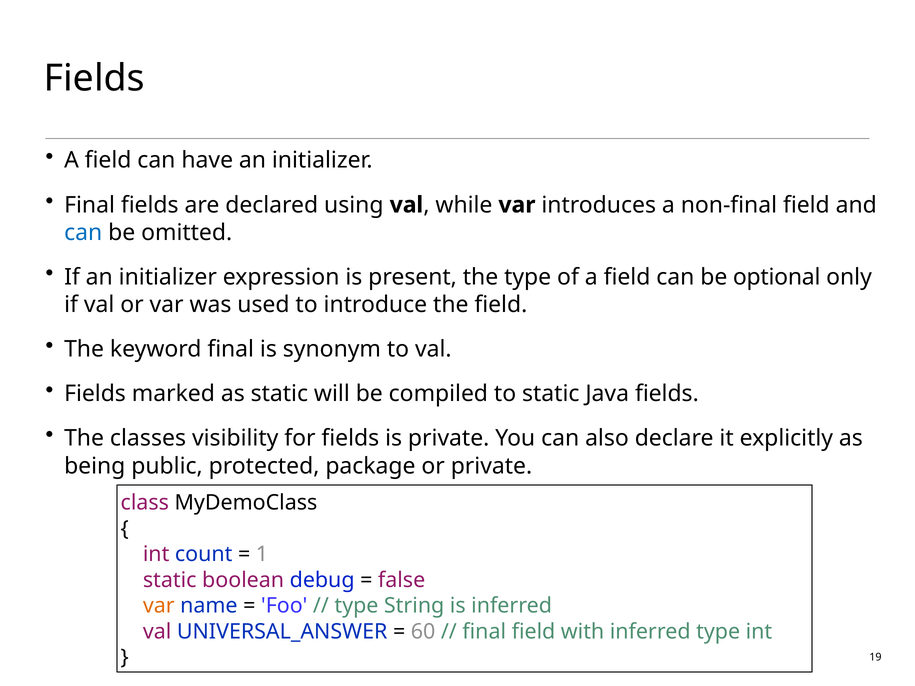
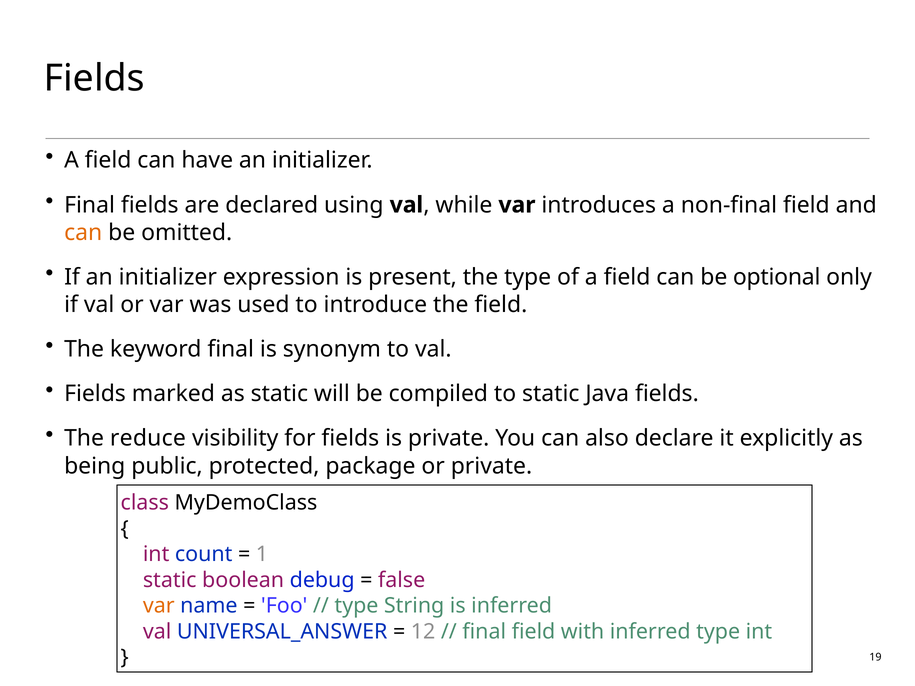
can colour: blue -> orange (83, 233)
classes: classes -> reduce (148, 439)
60: 60 -> 12 (423, 632)
